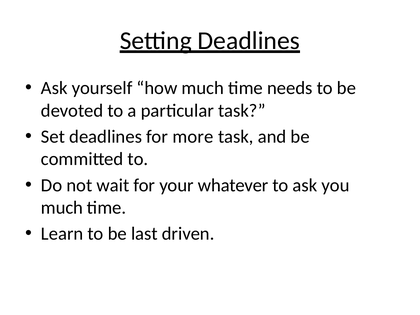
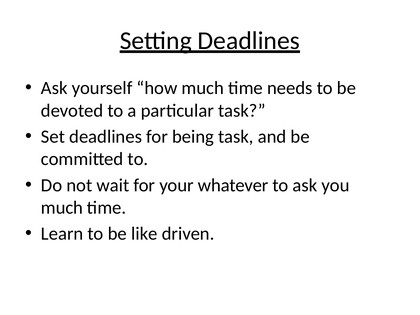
more: more -> being (193, 137)
last: last -> like (144, 234)
